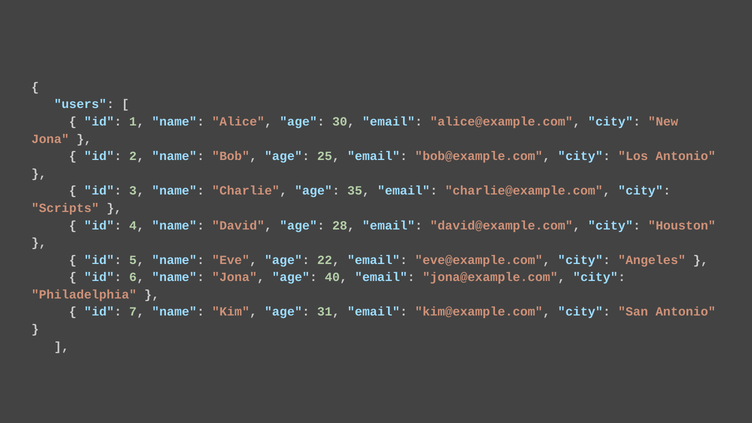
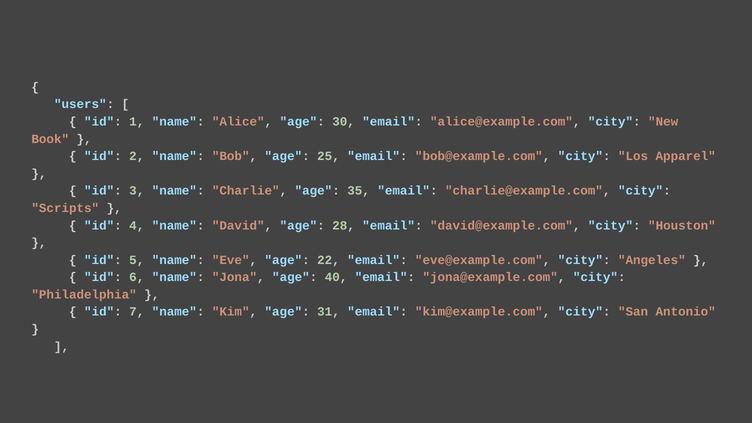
Jona: Jona -> Book (50, 139)
Los Antonio: Antonio -> Apparel (686, 156)
